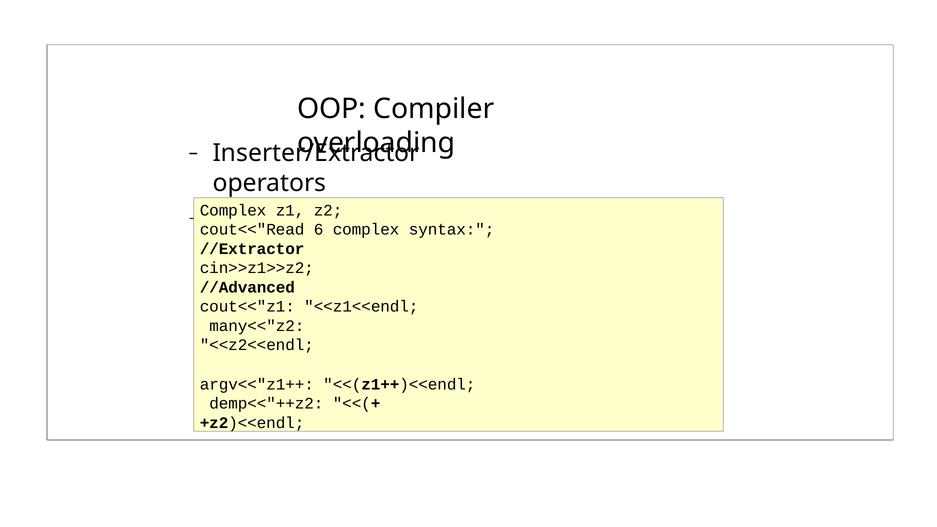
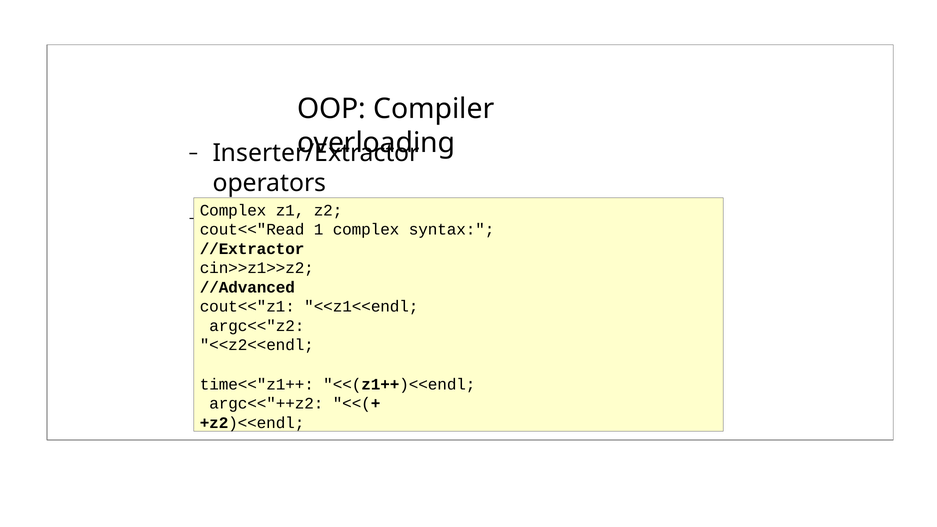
6: 6 -> 1 (319, 230)
many<<"z2: many<<"z2 -> argc<<"z2 (257, 326)
argv<<"z1++: argv<<"z1++ -> time<<"z1++ (257, 385)
demp<<"++z2: demp<<"++z2 -> argc<<"++z2 (266, 404)
